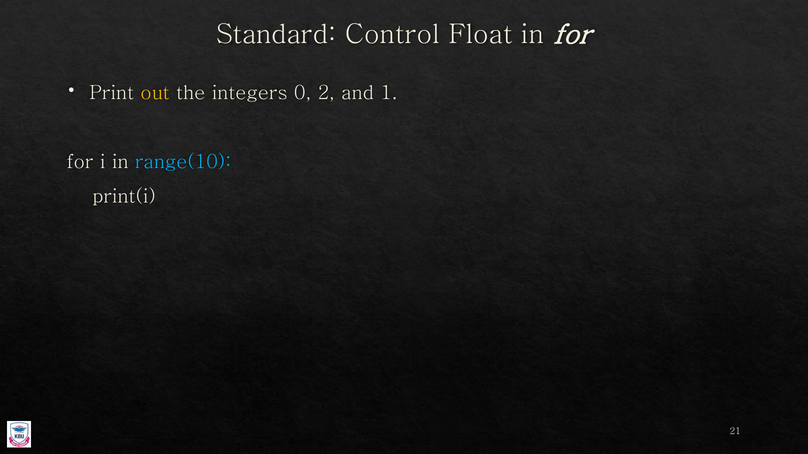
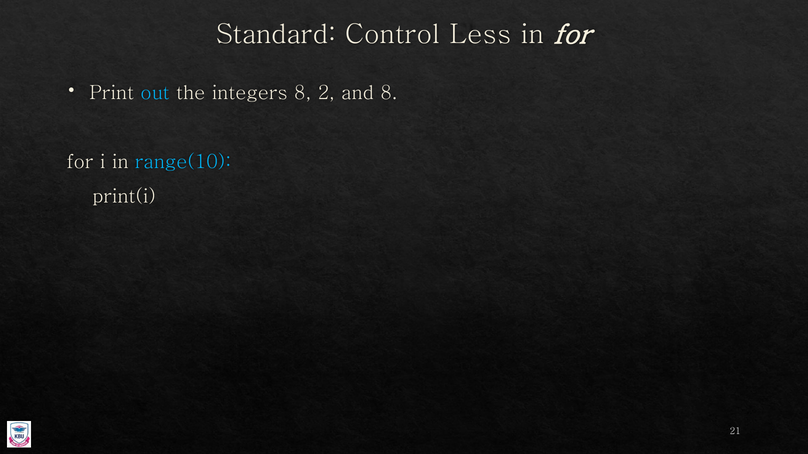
Float: Float -> Less (480, 34)
out colour: yellow -> light blue (155, 93)
integers 0: 0 -> 8 (303, 93)
and 1: 1 -> 8 (389, 93)
